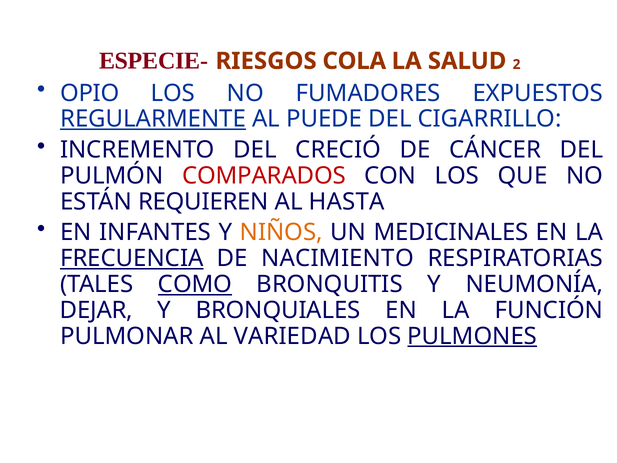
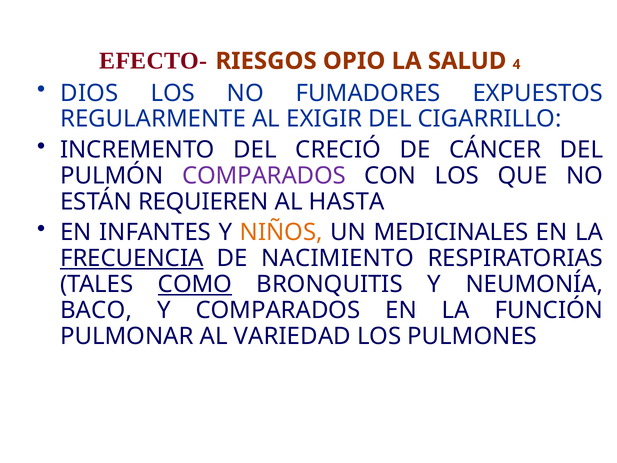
ESPECIE-: ESPECIE- -> EFECTO- (153, 61)
COLA: COLA -> OPIO (354, 61)
2: 2 -> 4 (517, 64)
OPIO: OPIO -> DIOS (89, 93)
REGULARMENTE underline: present -> none (153, 119)
PUEDE: PUEDE -> EXIGIR (324, 119)
COMPARADOS colour: red -> purple (264, 176)
DEJAR: DEJAR -> BACO (96, 310)
Y BRONQUIALES: BRONQUIALES -> COMPARADOS (278, 310)
PULMONES underline: present -> none (472, 336)
